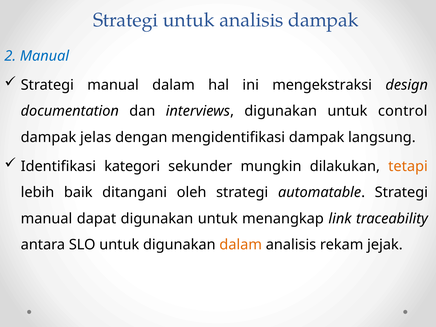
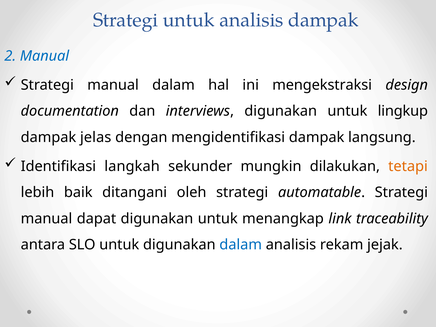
control: control -> lingkup (403, 111)
kategori: kategori -> langkah (132, 166)
dalam colour: orange -> blue (241, 245)
